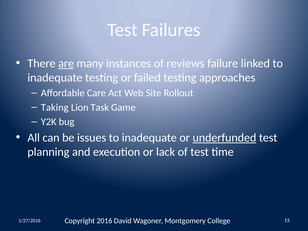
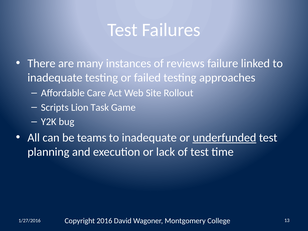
are underline: present -> none (66, 63)
Taking: Taking -> Scripts (55, 107)
issues: issues -> teams (92, 138)
